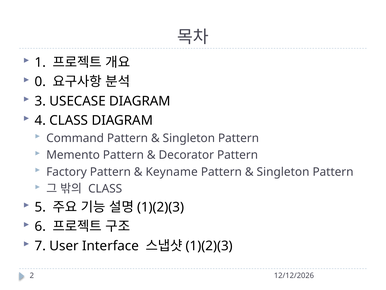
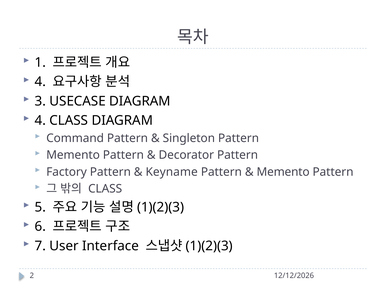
0: 0 -> 4 (40, 82)
Singleton: Singleton -> Memento (283, 172)
